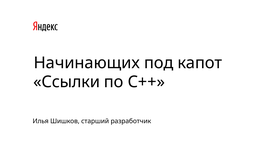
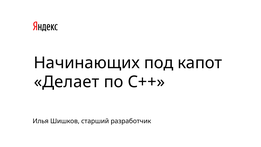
Ссылки: Ссылки -> Делает (67, 82)
